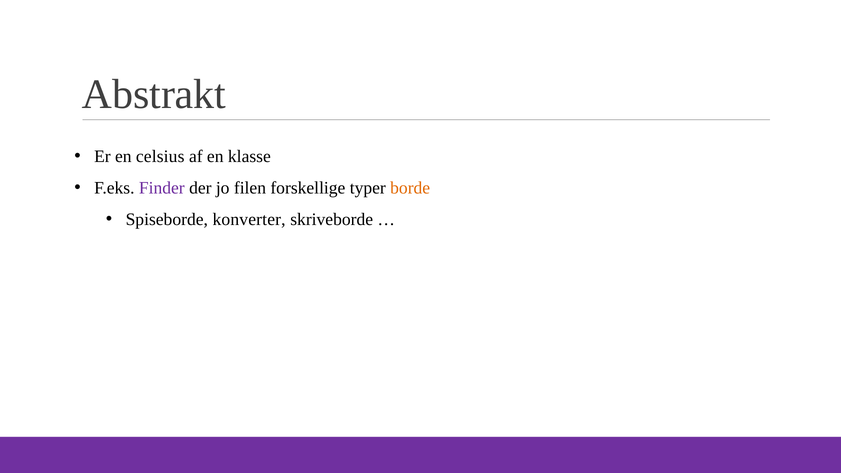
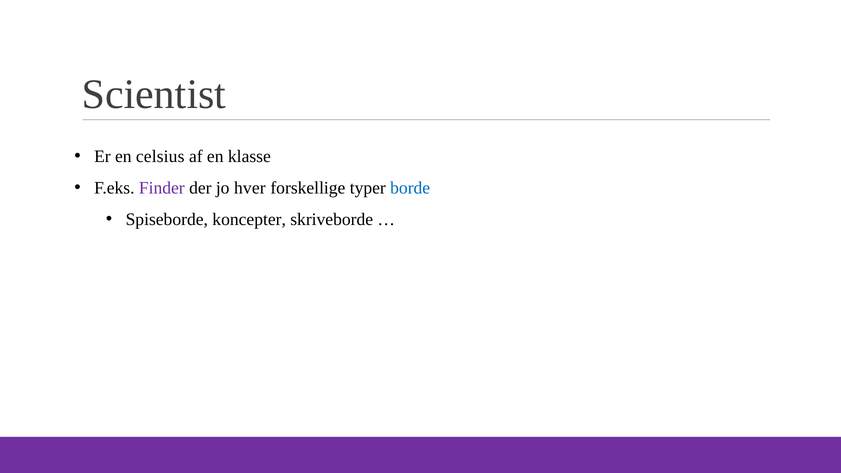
Abstrakt: Abstrakt -> Scientist (154, 94)
filen: filen -> hver (250, 188)
borde colour: orange -> blue (410, 188)
konverter: konverter -> koncepter (249, 219)
